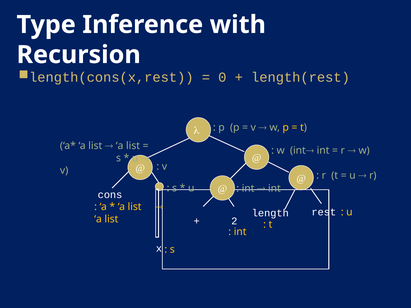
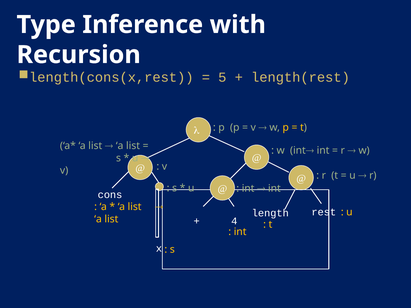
0: 0 -> 5 (222, 77)
2: 2 -> 4 (234, 221)
